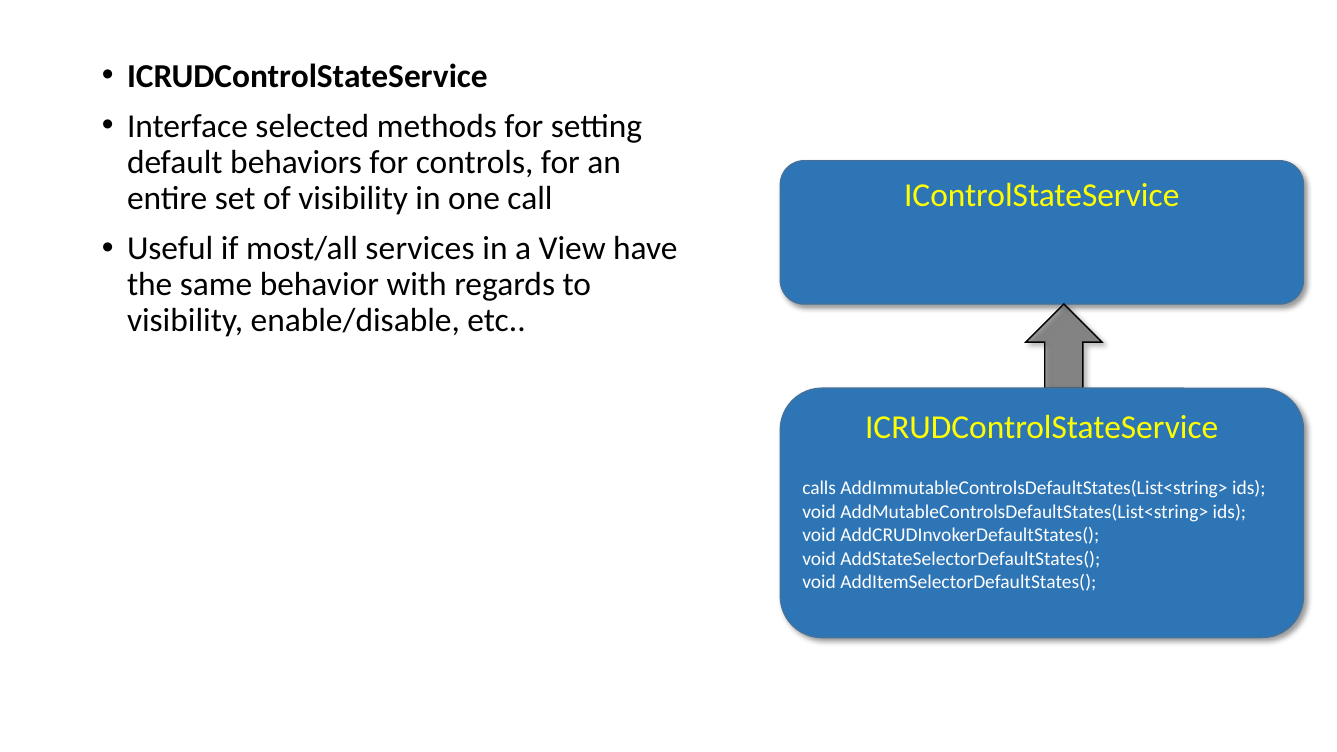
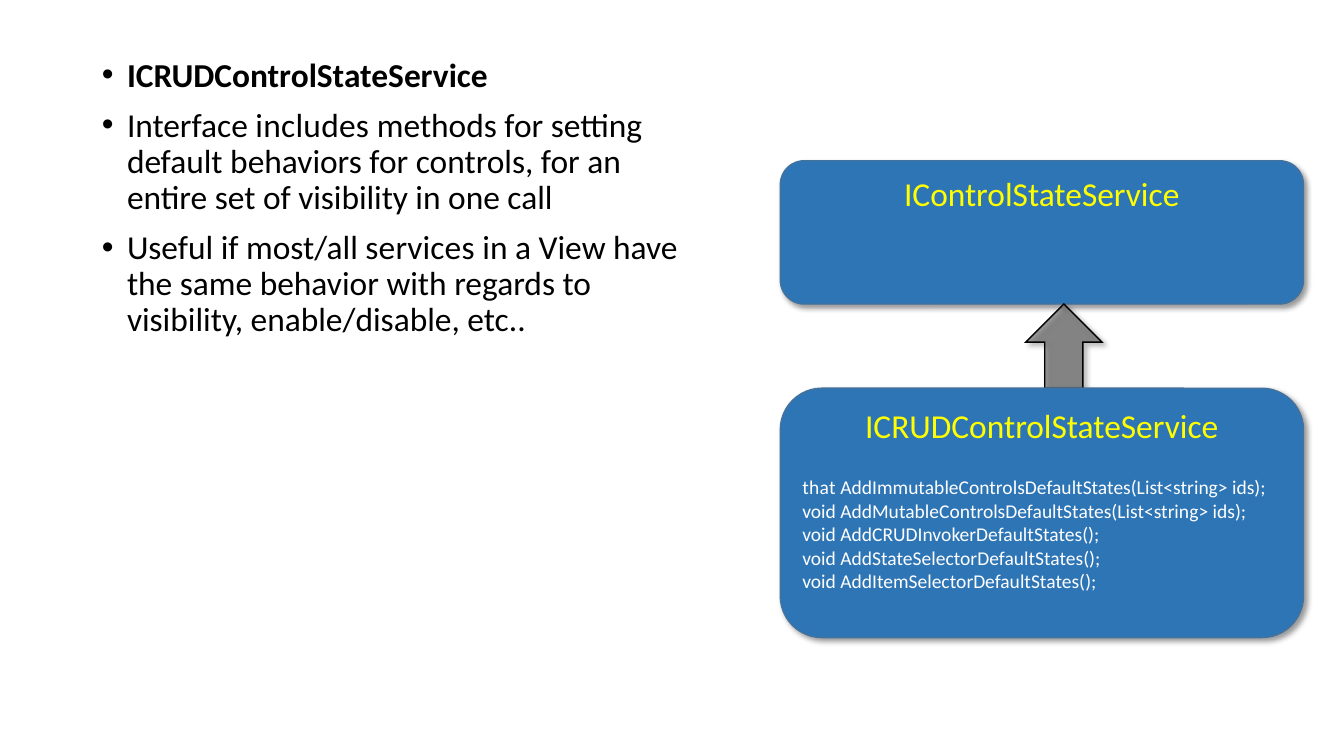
selected: selected -> includes (312, 126)
calls: calls -> that (819, 489)
